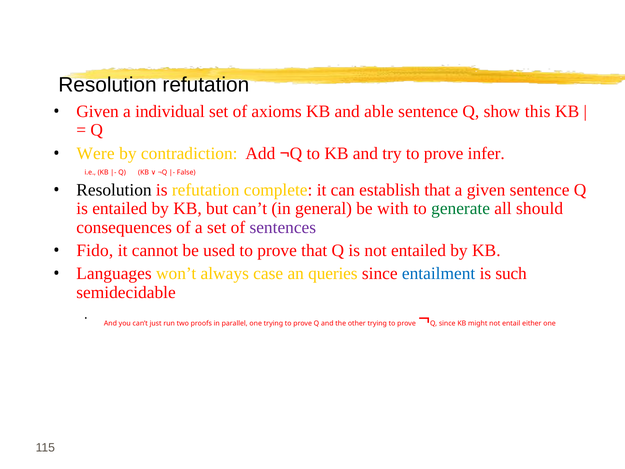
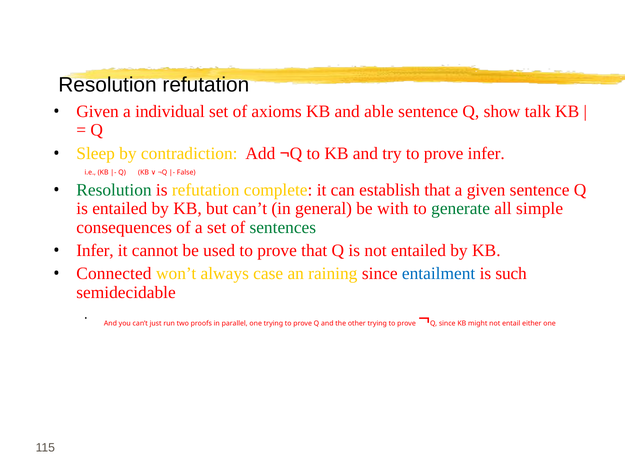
this: this -> talk (538, 111)
Were: Were -> Sleep (96, 153)
Resolution colour: black -> green (114, 190)
should: should -> simple (540, 209)
sentences colour: purple -> green (283, 227)
Fido: Fido -> Infer (95, 250)
Languages: Languages -> Connected (114, 273)
queries: queries -> raining (333, 273)
